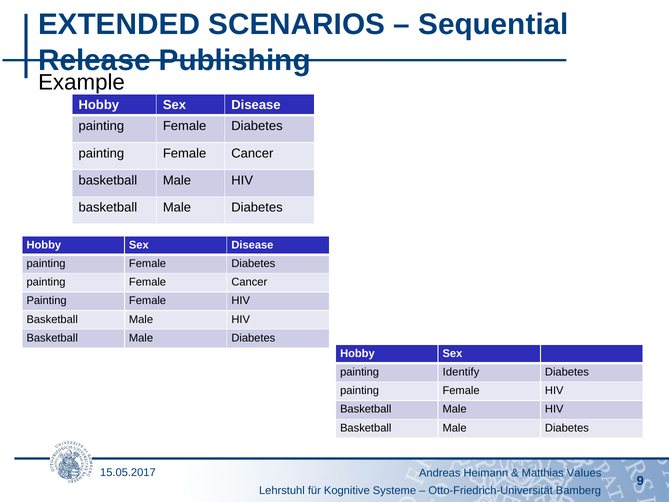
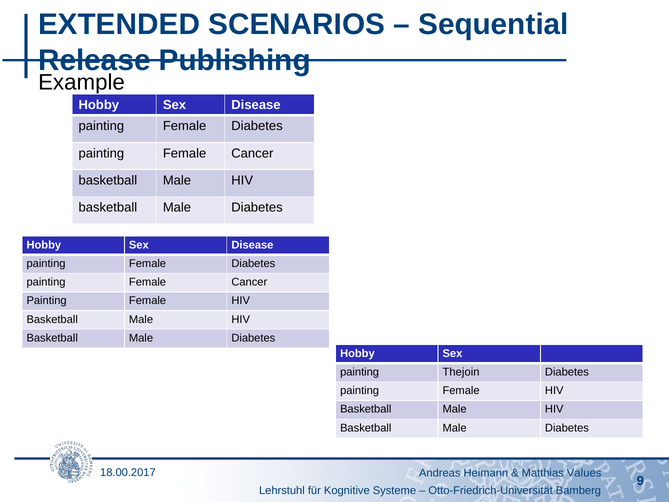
Identify: Identify -> Thejoin (461, 372)
15.05.2017: 15.05.2017 -> 18.00.2017 (128, 472)
